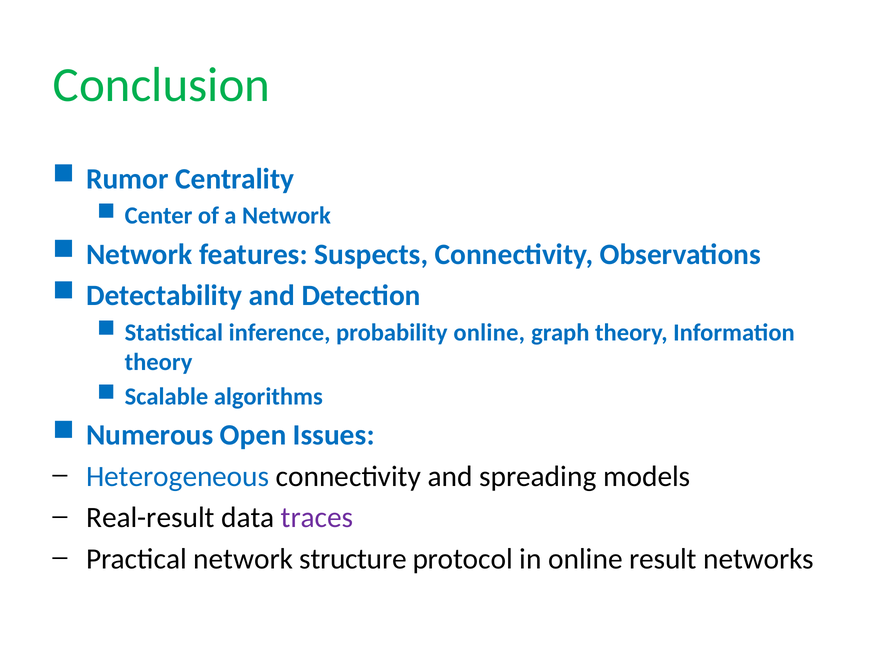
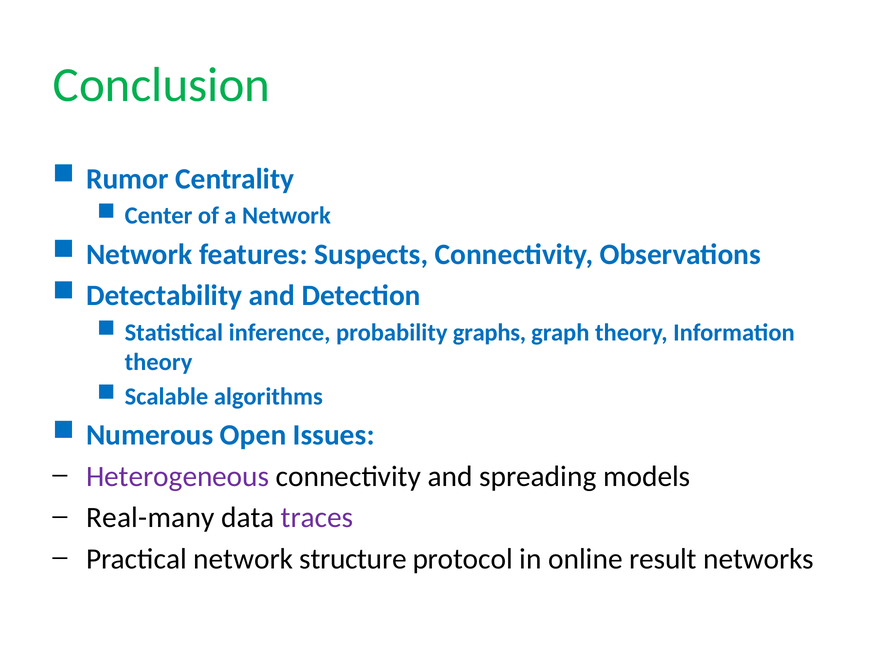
probability online: online -> graphs (489, 332)
Heterogeneous colour: blue -> purple (178, 476)
Real-result: Real-result -> Real-many (150, 517)
